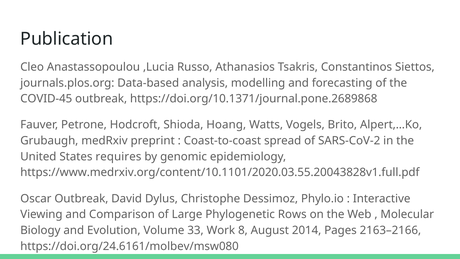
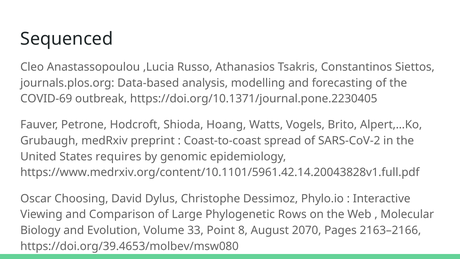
Publication: Publication -> Sequenced (67, 39)
COVID-45: COVID-45 -> COVID-69 (46, 99)
https://doi.org/10.1371/journal.pone.2689868: https://doi.org/10.1371/journal.pone.2689868 -> https://doi.org/10.1371/journal.pone.2230405 (254, 99)
https://www.medrxiv.org/content/10.1101/2020.03.55.20043828v1.full.pdf: https://www.medrxiv.org/content/10.1101/2020.03.55.20043828v1.full.pdf -> https://www.medrxiv.org/content/10.1101/5961.42.14.20043828v1.full.pdf (220, 172)
Oscar Outbreak: Outbreak -> Choosing (81, 198)
Work: Work -> Point (221, 230)
2014: 2014 -> 2070 (307, 230)
https://doi.org/24.6161/molbev/msw080: https://doi.org/24.6161/molbev/msw080 -> https://doi.org/39.4653/molbev/msw080 (129, 246)
